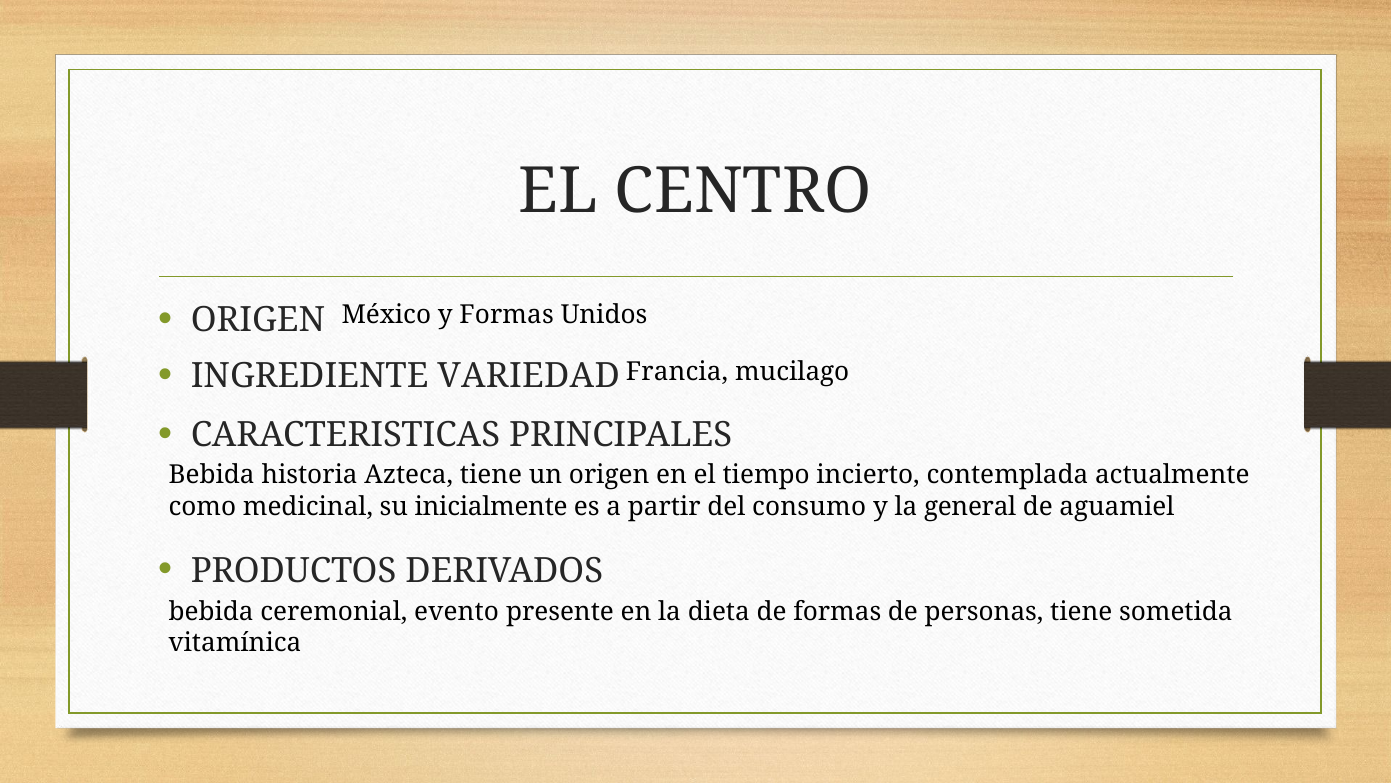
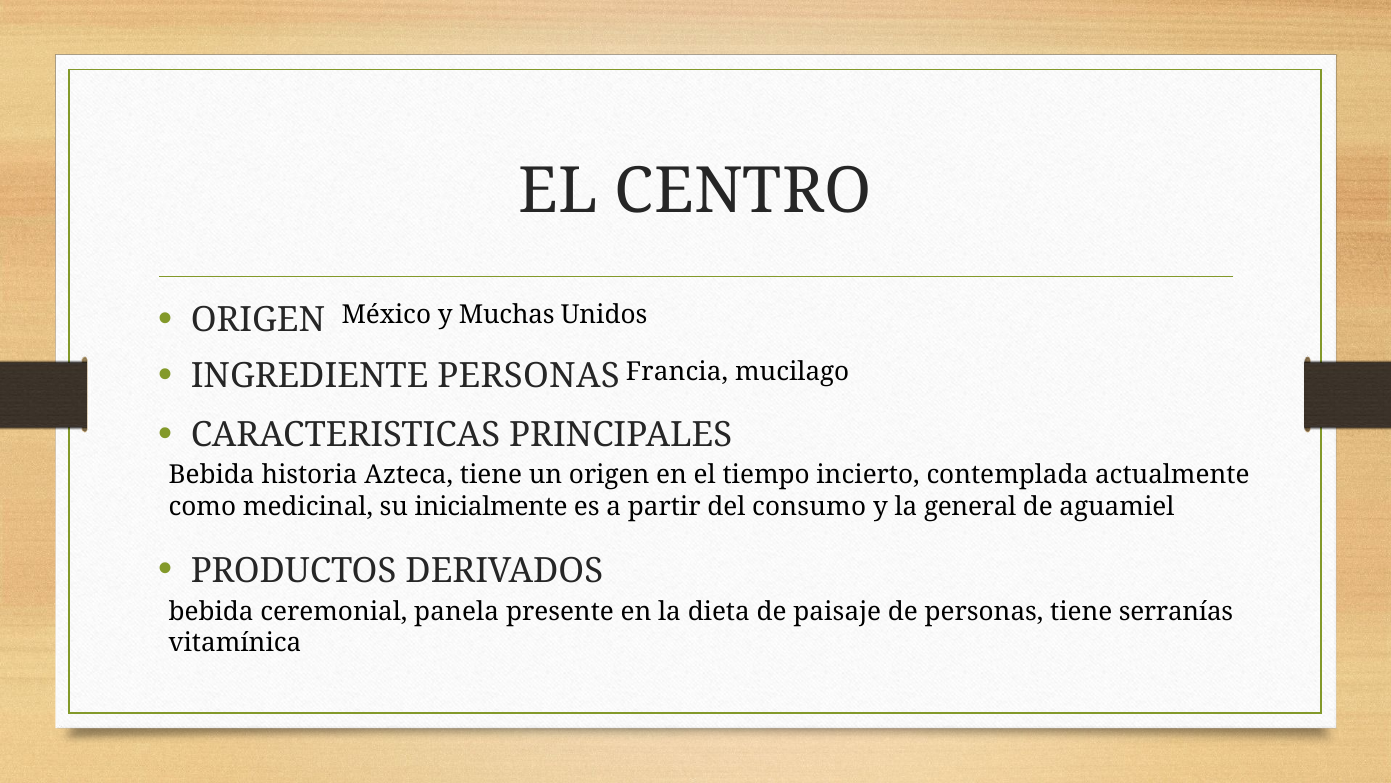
y Formas: Formas -> Muchas (507, 314)
INGREDIENTE VARIEDAD: VARIEDAD -> PERSONAS (529, 376)
evento: evento -> panela (457, 611)
de formas: formas -> paisaje (837, 611)
sometida: sometida -> serranías (1176, 611)
